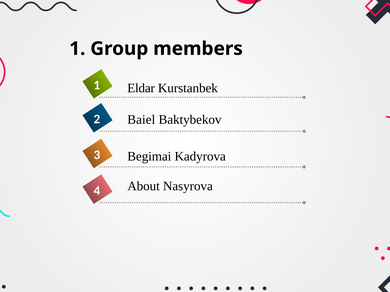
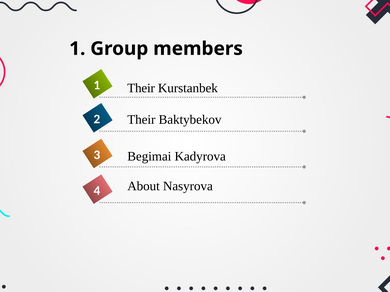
Eldar: Eldar -> Their (141, 88)
Baiel: Baiel -> Their (141, 120)
